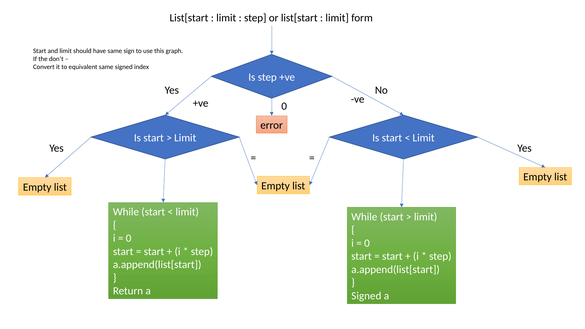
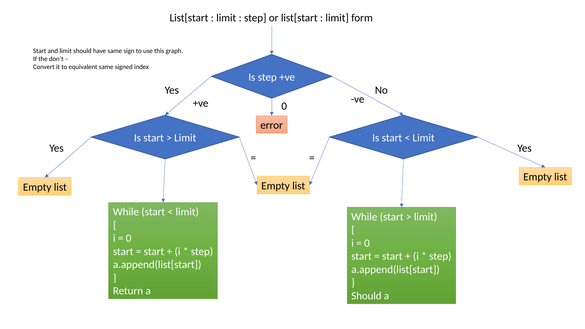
Signed: Signed -> Should (366, 296)
